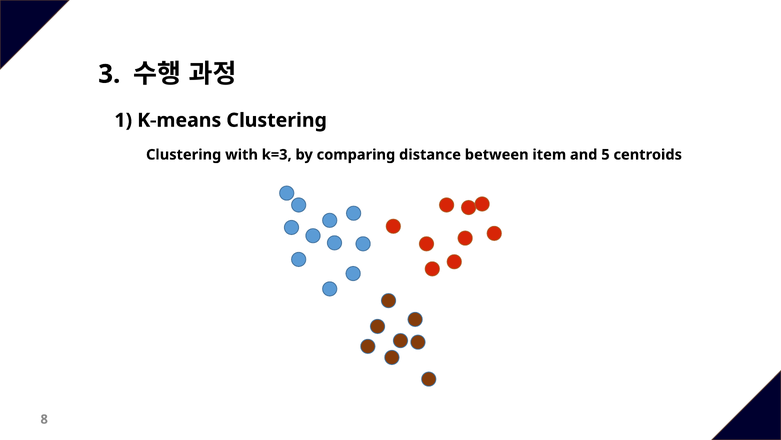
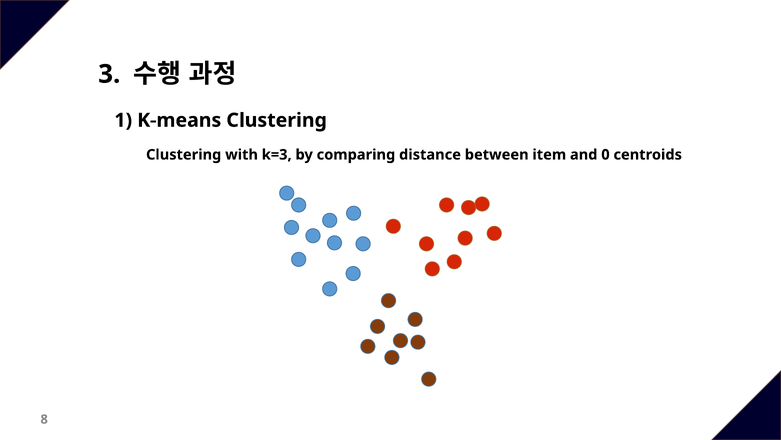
5: 5 -> 0 (605, 154)
